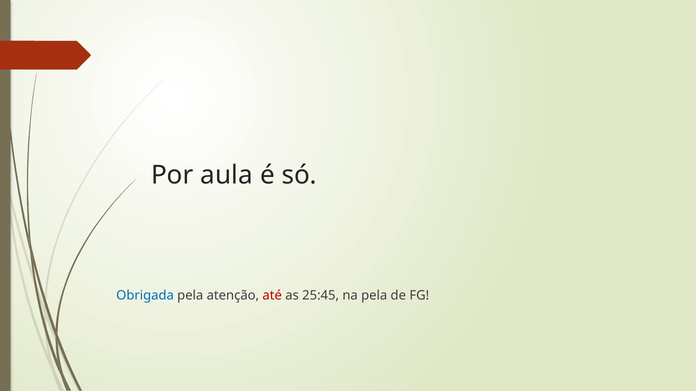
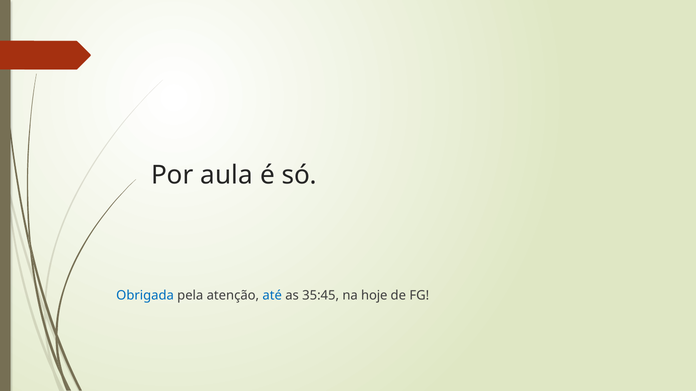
até colour: red -> blue (272, 296)
25:45: 25:45 -> 35:45 (321, 296)
na pela: pela -> hoje (374, 296)
